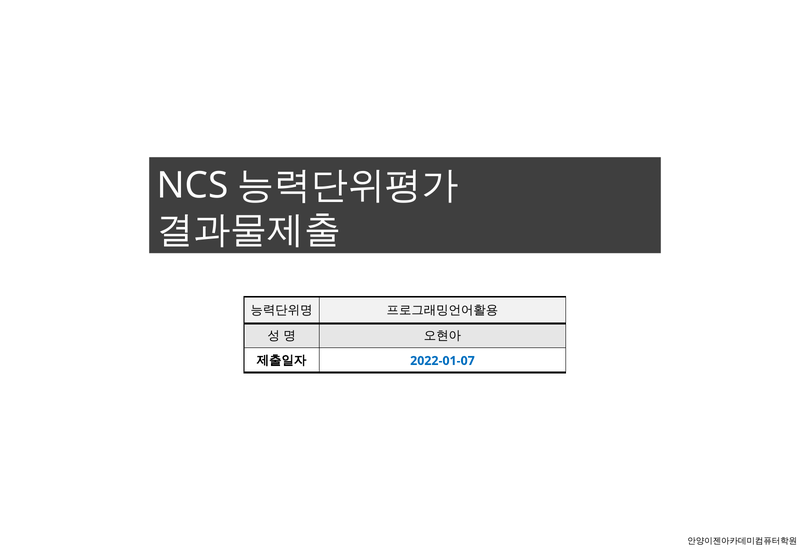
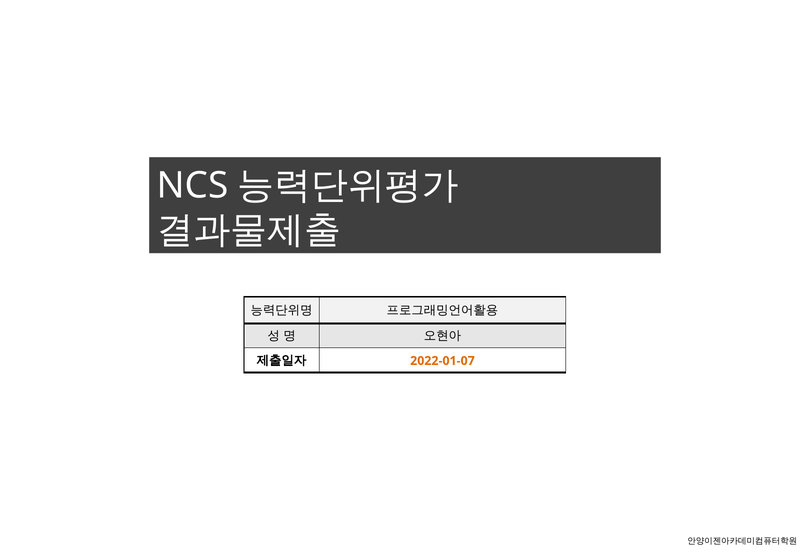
2022-01-07 colour: blue -> orange (442, 361)
